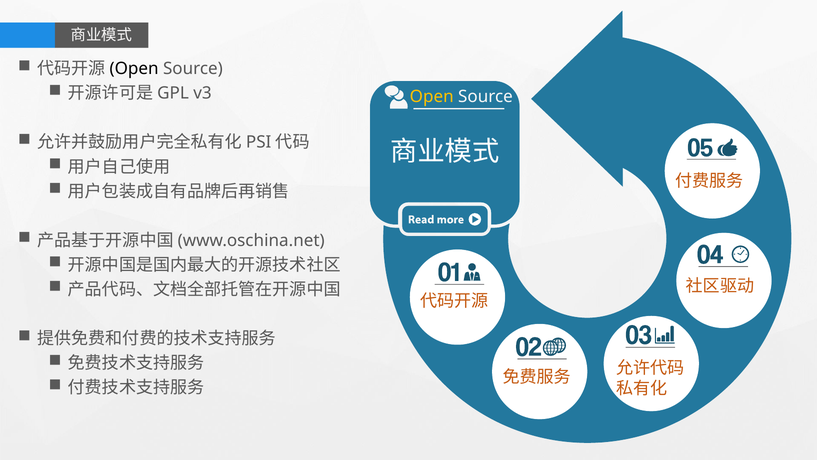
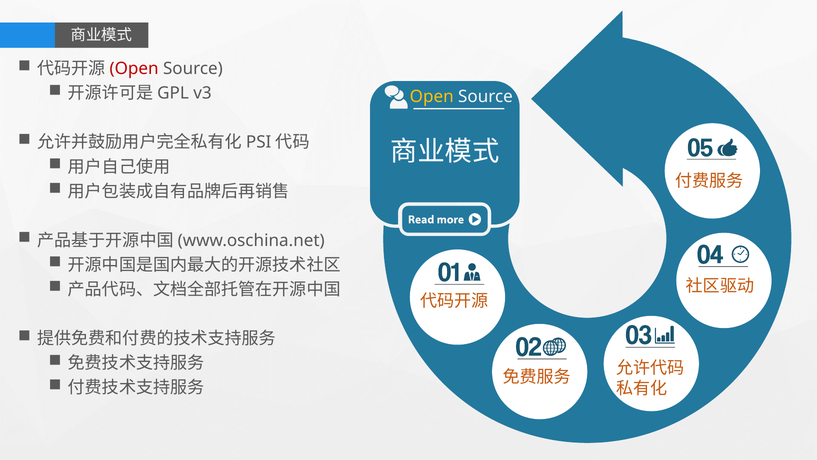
Open colour: black -> red (134, 69)
